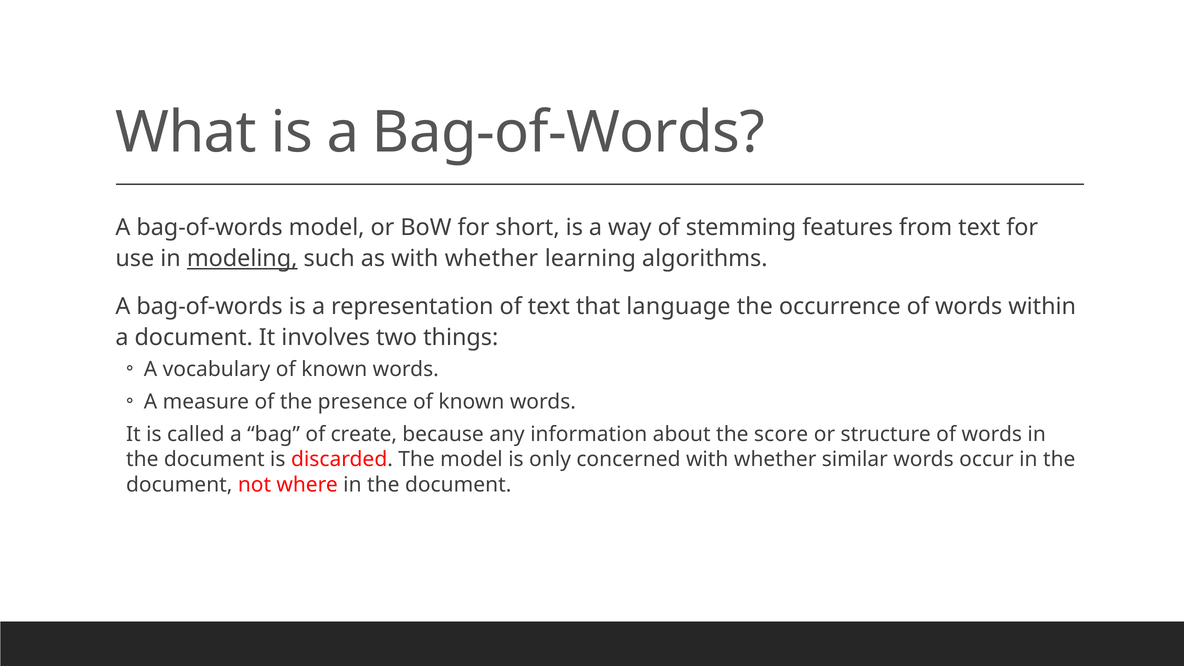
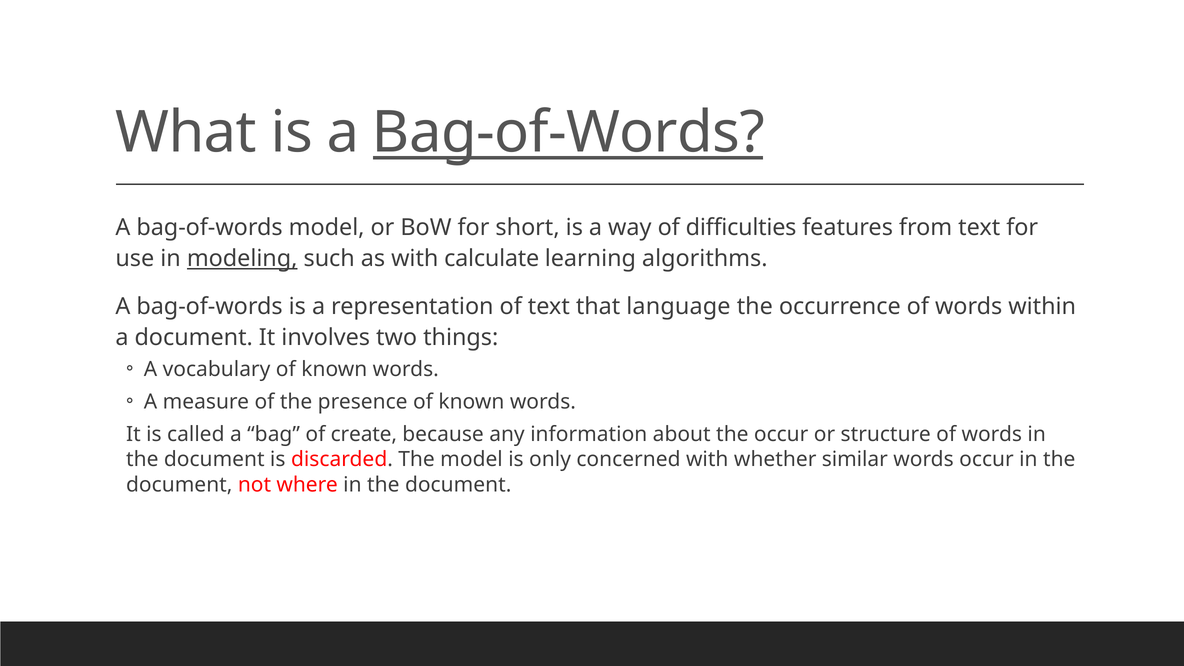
Bag-of-Words underline: none -> present (568, 133)
stemming: stemming -> difficulties (741, 228)
as with whether: whether -> calculate (492, 259)
the score: score -> occur (781, 434)
